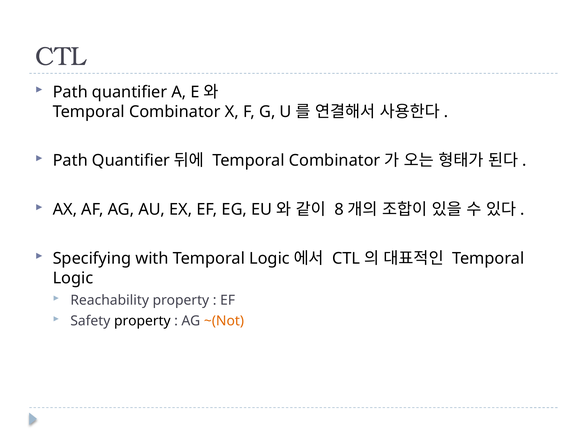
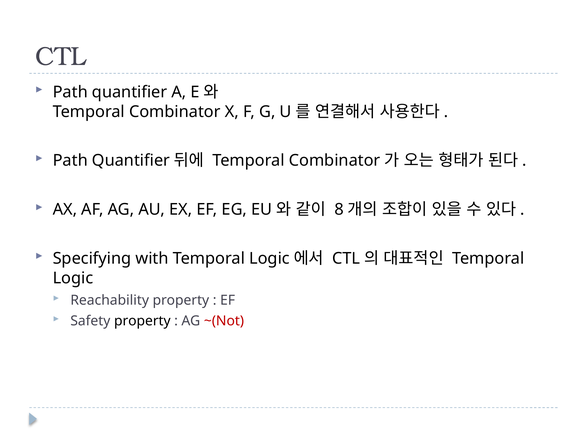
~(Not colour: orange -> red (224, 321)
